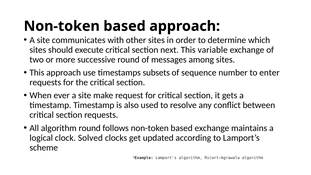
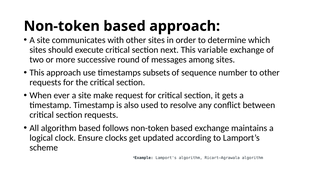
to enter: enter -> other (270, 73)
algorithm round: round -> based (90, 128)
Solved: Solved -> Ensure (90, 138)
